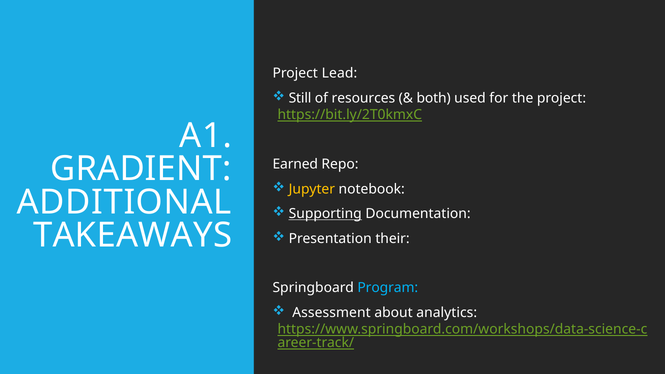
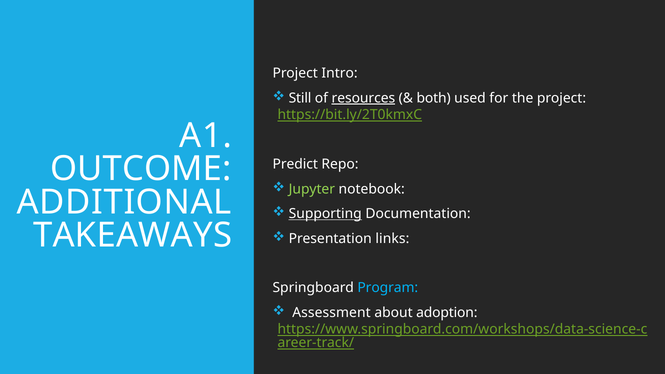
Lead: Lead -> Intro (340, 73)
resources underline: none -> present (363, 98)
GRADIENT: GRADIENT -> OUTCOME (141, 169)
Earned: Earned -> Predict (295, 164)
Jupyter colour: yellow -> light green (312, 189)
their: their -> links (392, 238)
analytics: analytics -> adoption (447, 313)
